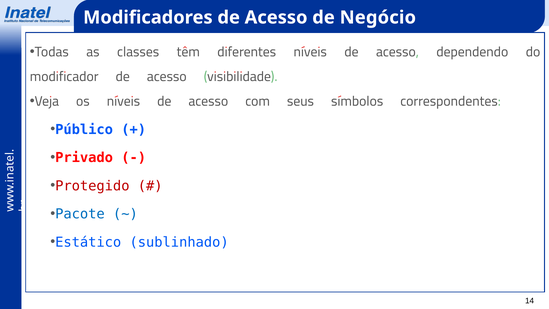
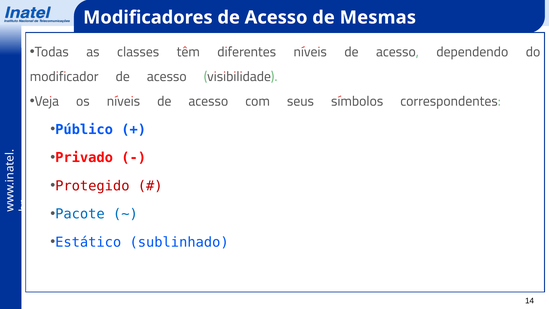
Negócio: Negócio -> Mesmas (378, 17)
